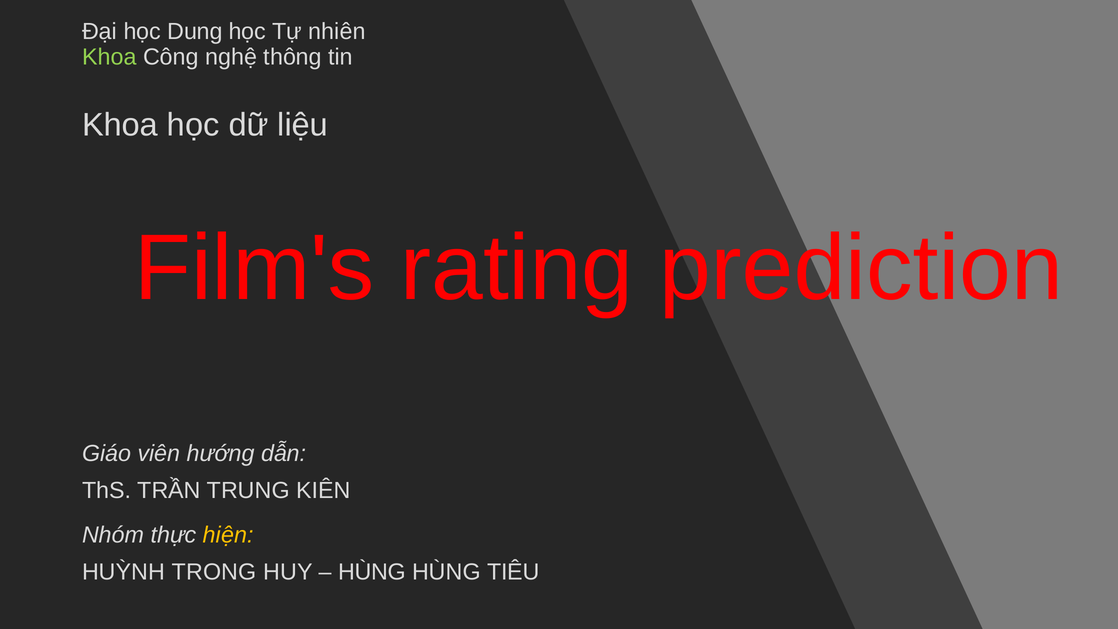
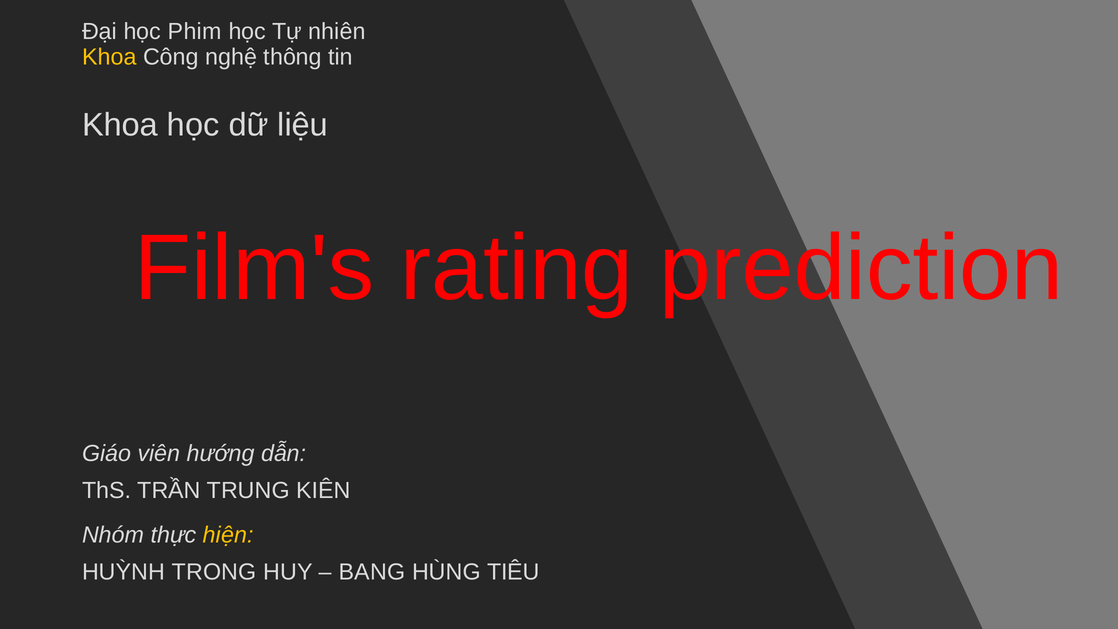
Dung: Dung -> Phim (195, 32)
Khoa colour: light green -> yellow (109, 57)
HÙNG: HÙNG -> BANG (372, 572)
